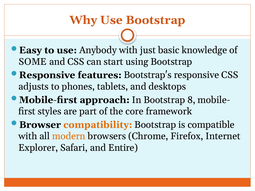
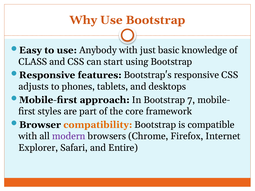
SOME: SOME -> CLASS (33, 62)
8: 8 -> 7 (191, 100)
modern colour: orange -> purple (69, 136)
